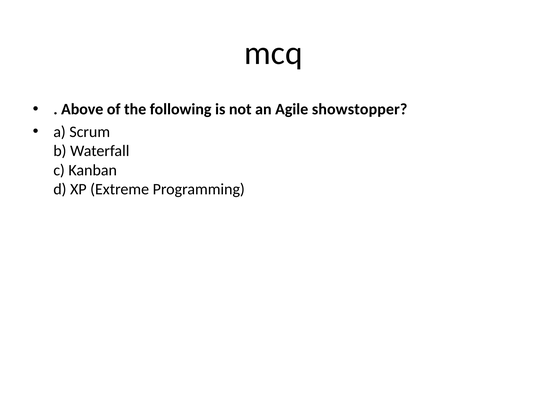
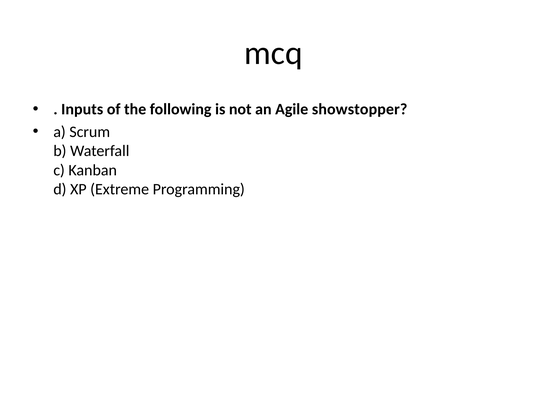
Above: Above -> Inputs (82, 109)
